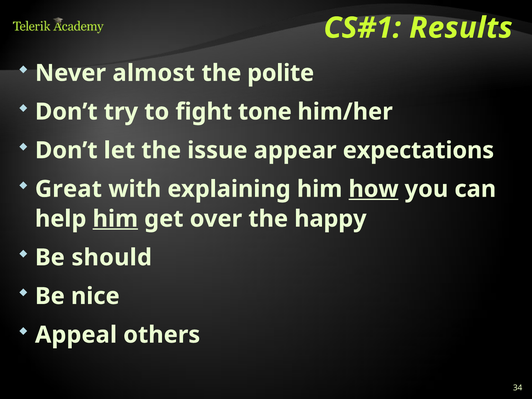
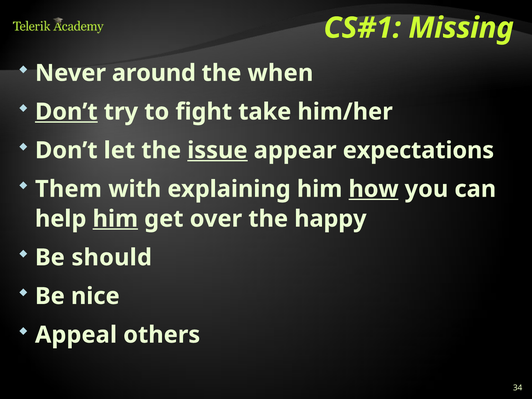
Results: Results -> Missing (461, 28)
almost: almost -> around (154, 73)
polite: polite -> when (280, 73)
Don’t underline: none -> present (66, 112)
tone: tone -> take (265, 112)
issue underline: none -> present (217, 150)
Great: Great -> Them (68, 189)
